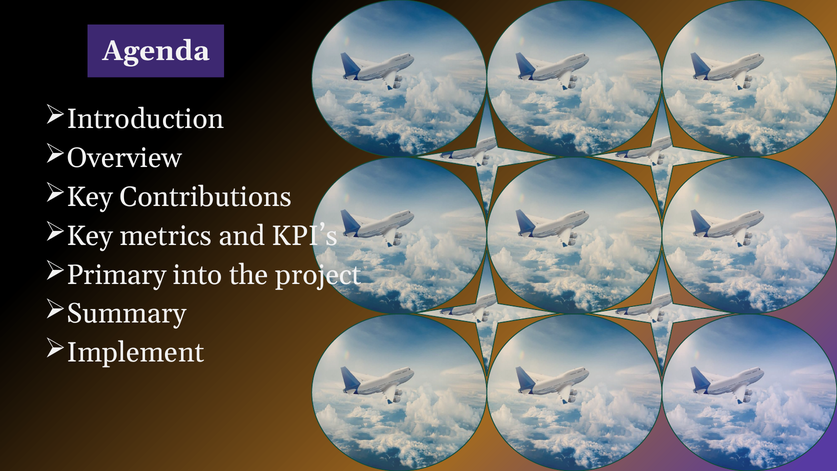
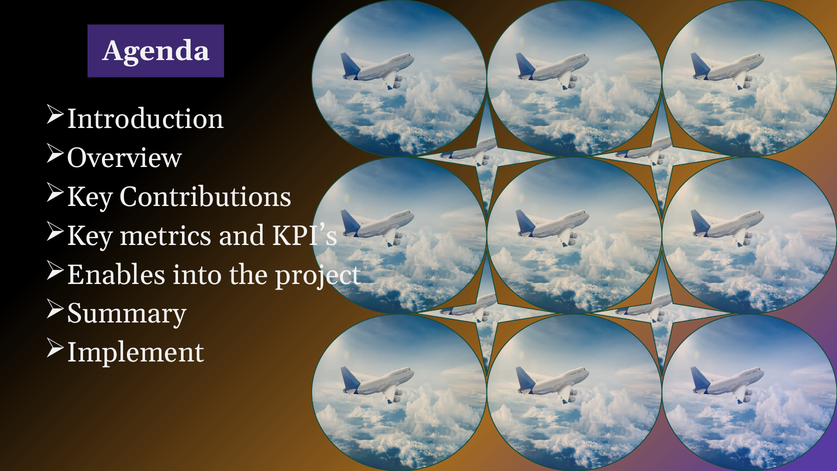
Primary: Primary -> Enables (116, 275)
